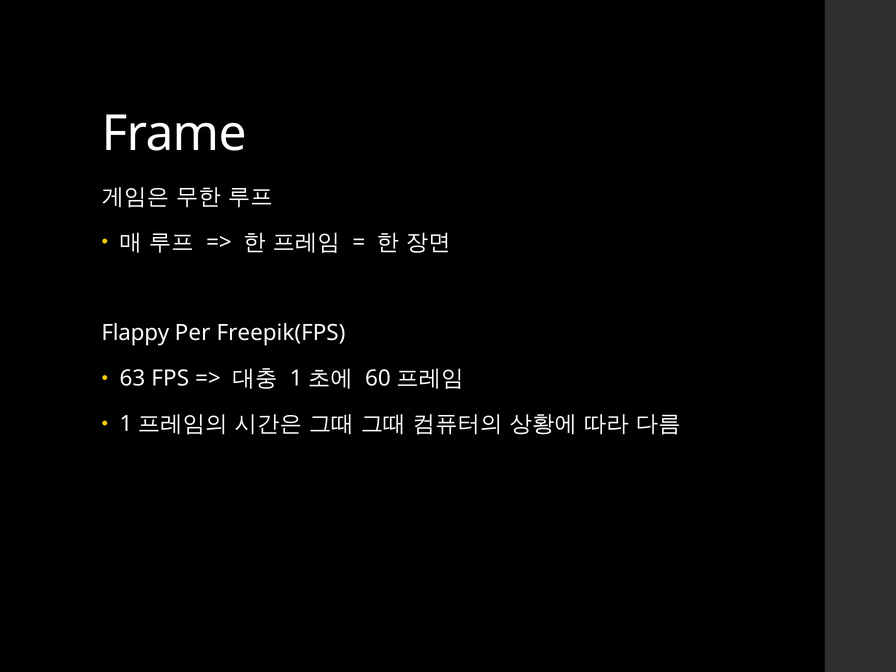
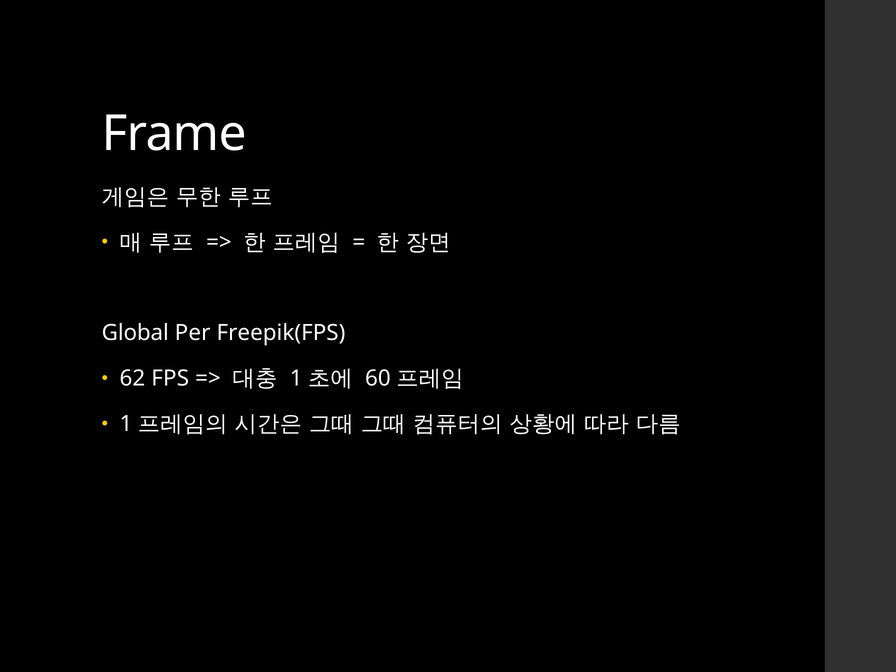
Flappy: Flappy -> Global (135, 333)
63: 63 -> 62 (132, 379)
